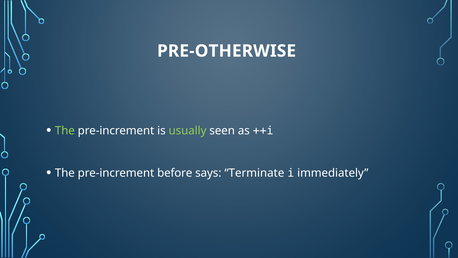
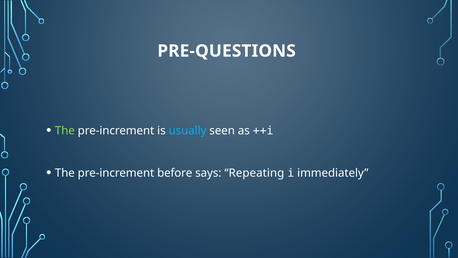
PRE-OTHERWISE: PRE-OTHERWISE -> PRE-QUESTIONS (227, 51)
usually colour: light green -> light blue (188, 130)
Terminate: Terminate -> Repeating (254, 173)
